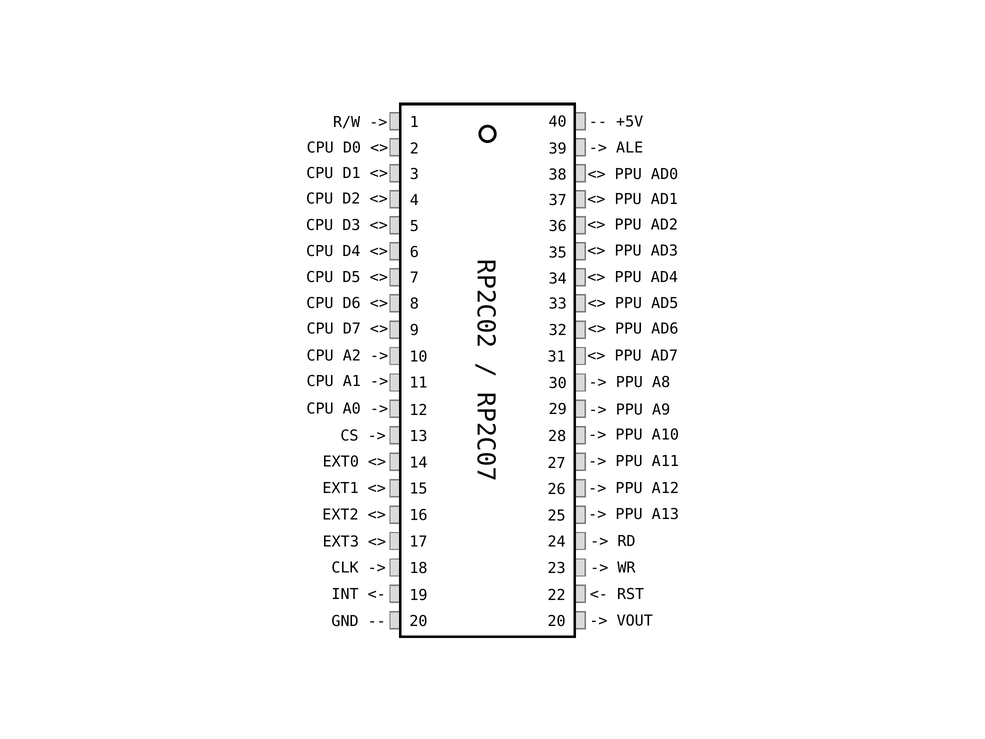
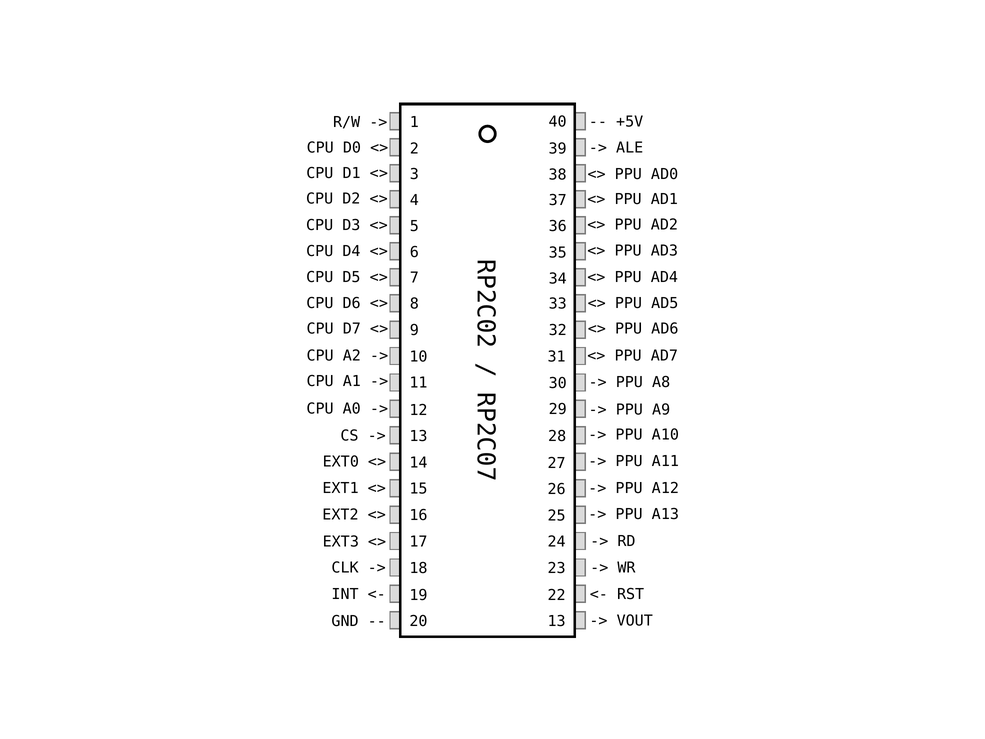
20 20: 20 -> 13 (557, 621)
